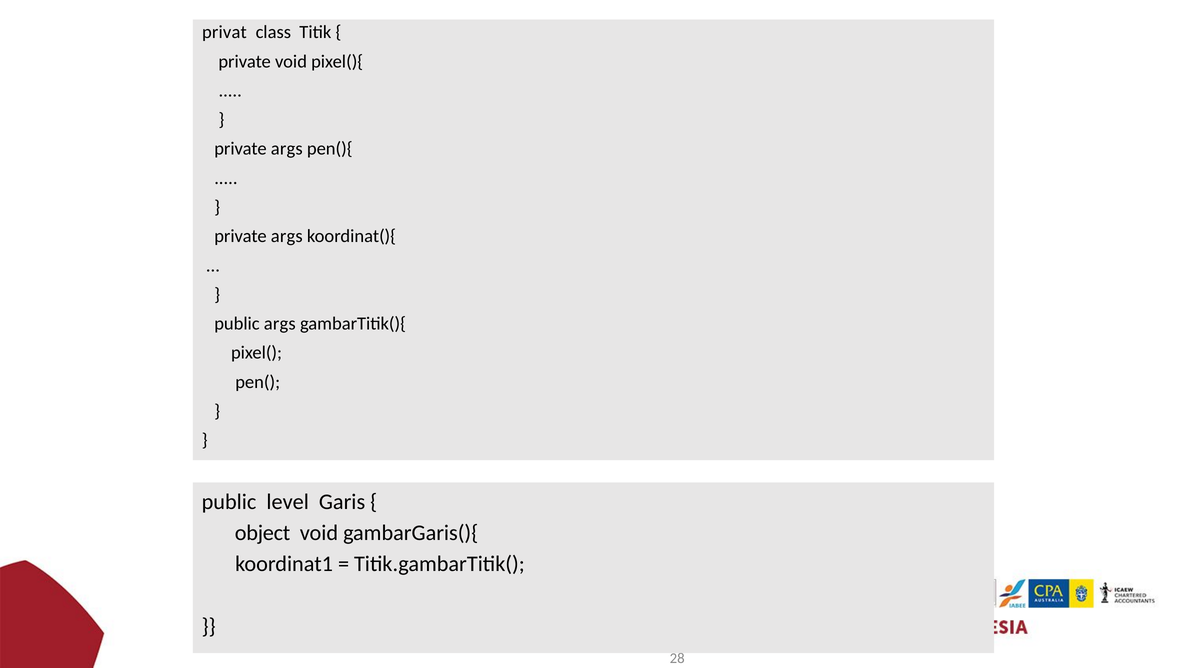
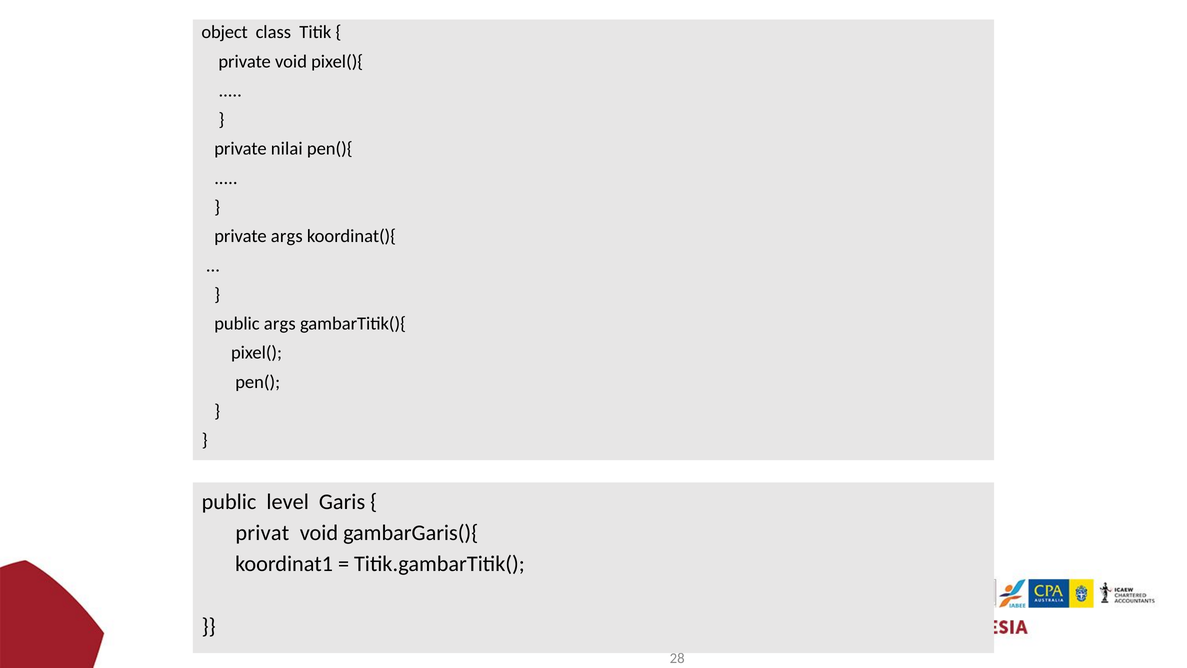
privat: privat -> object (225, 32)
args: args -> nilai (287, 149)
object: object -> privat (262, 533)
